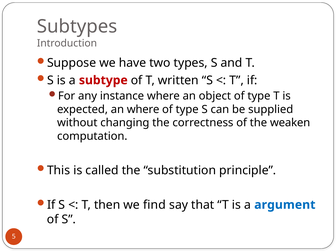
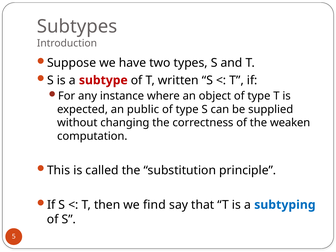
an where: where -> public (143, 109)
argument: argument -> subtyping (285, 205)
